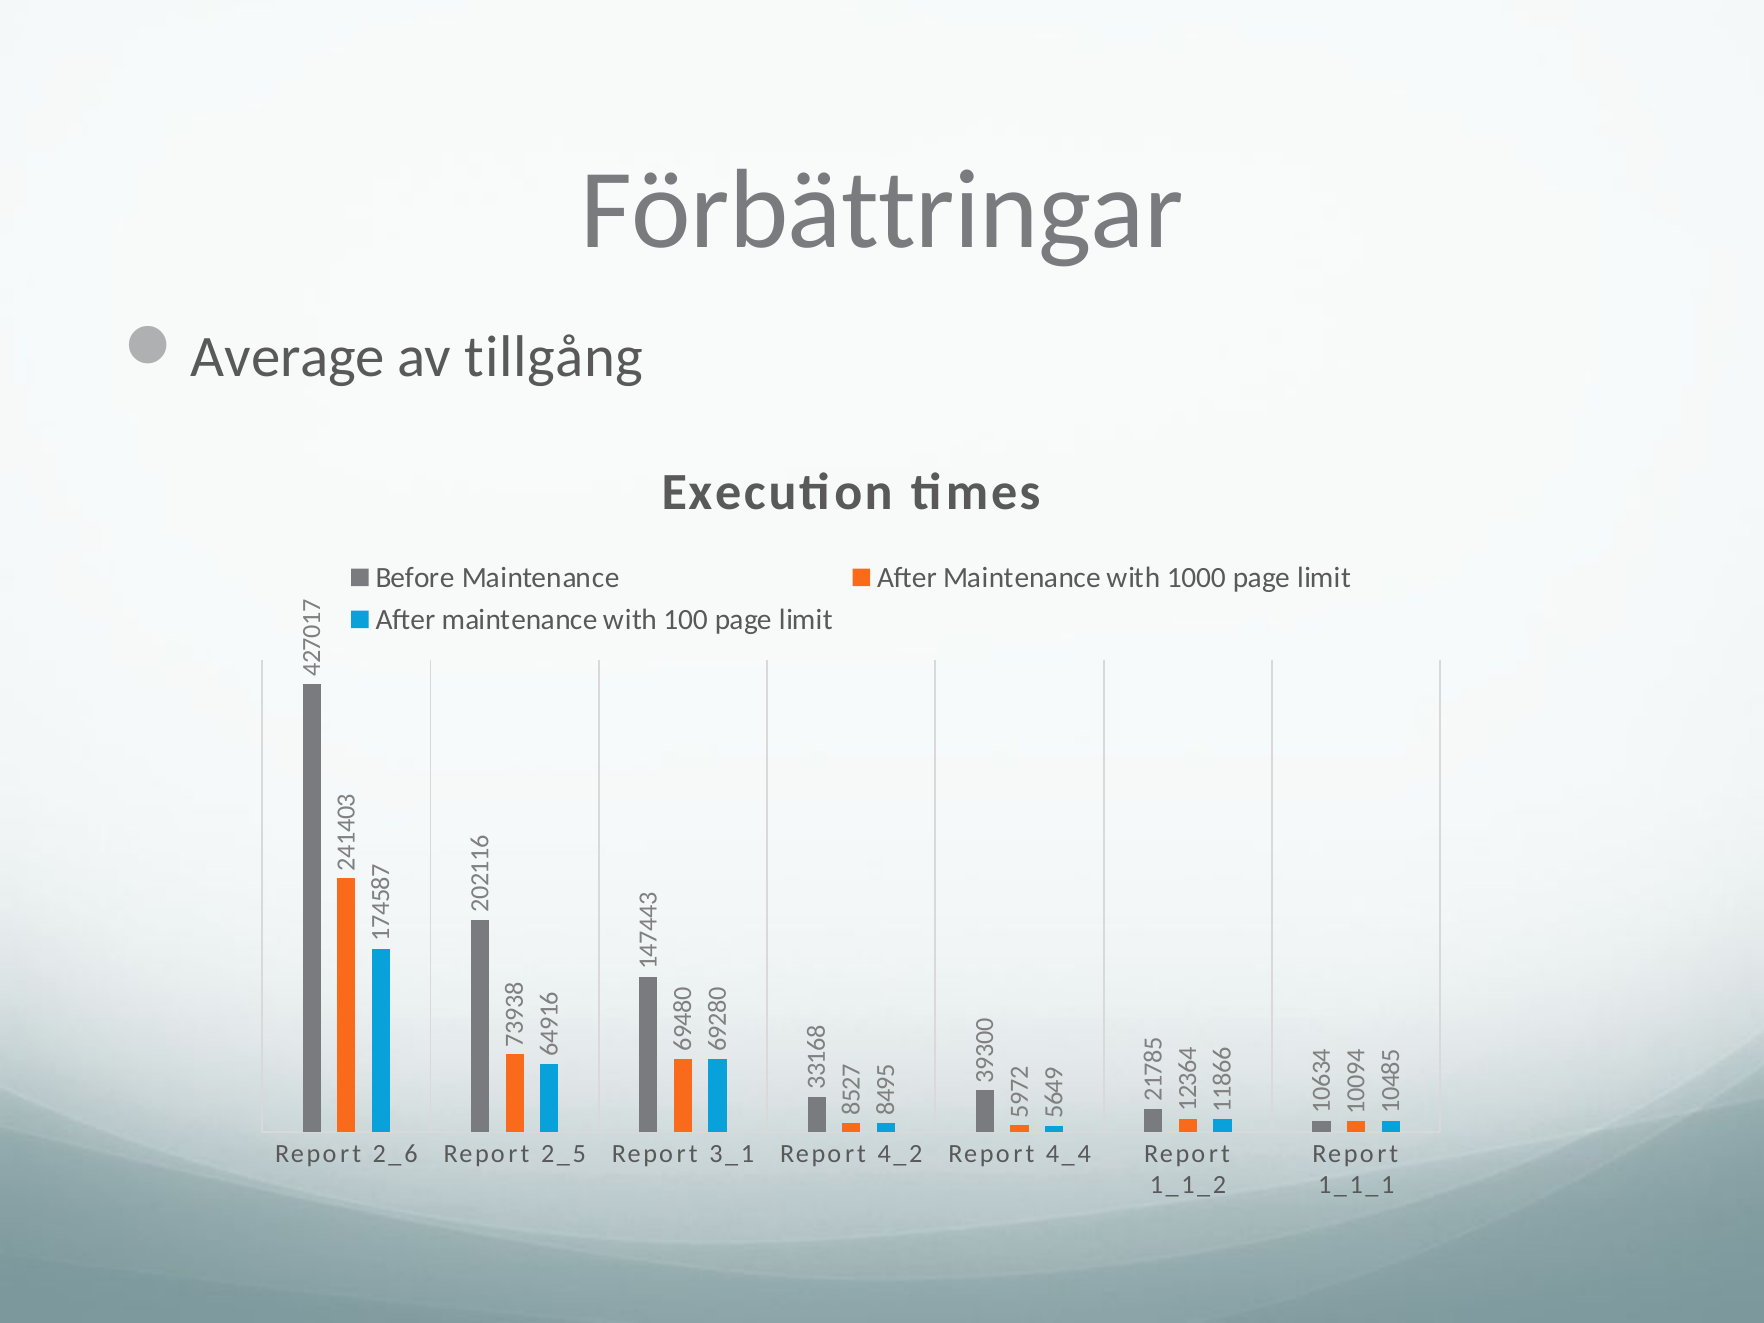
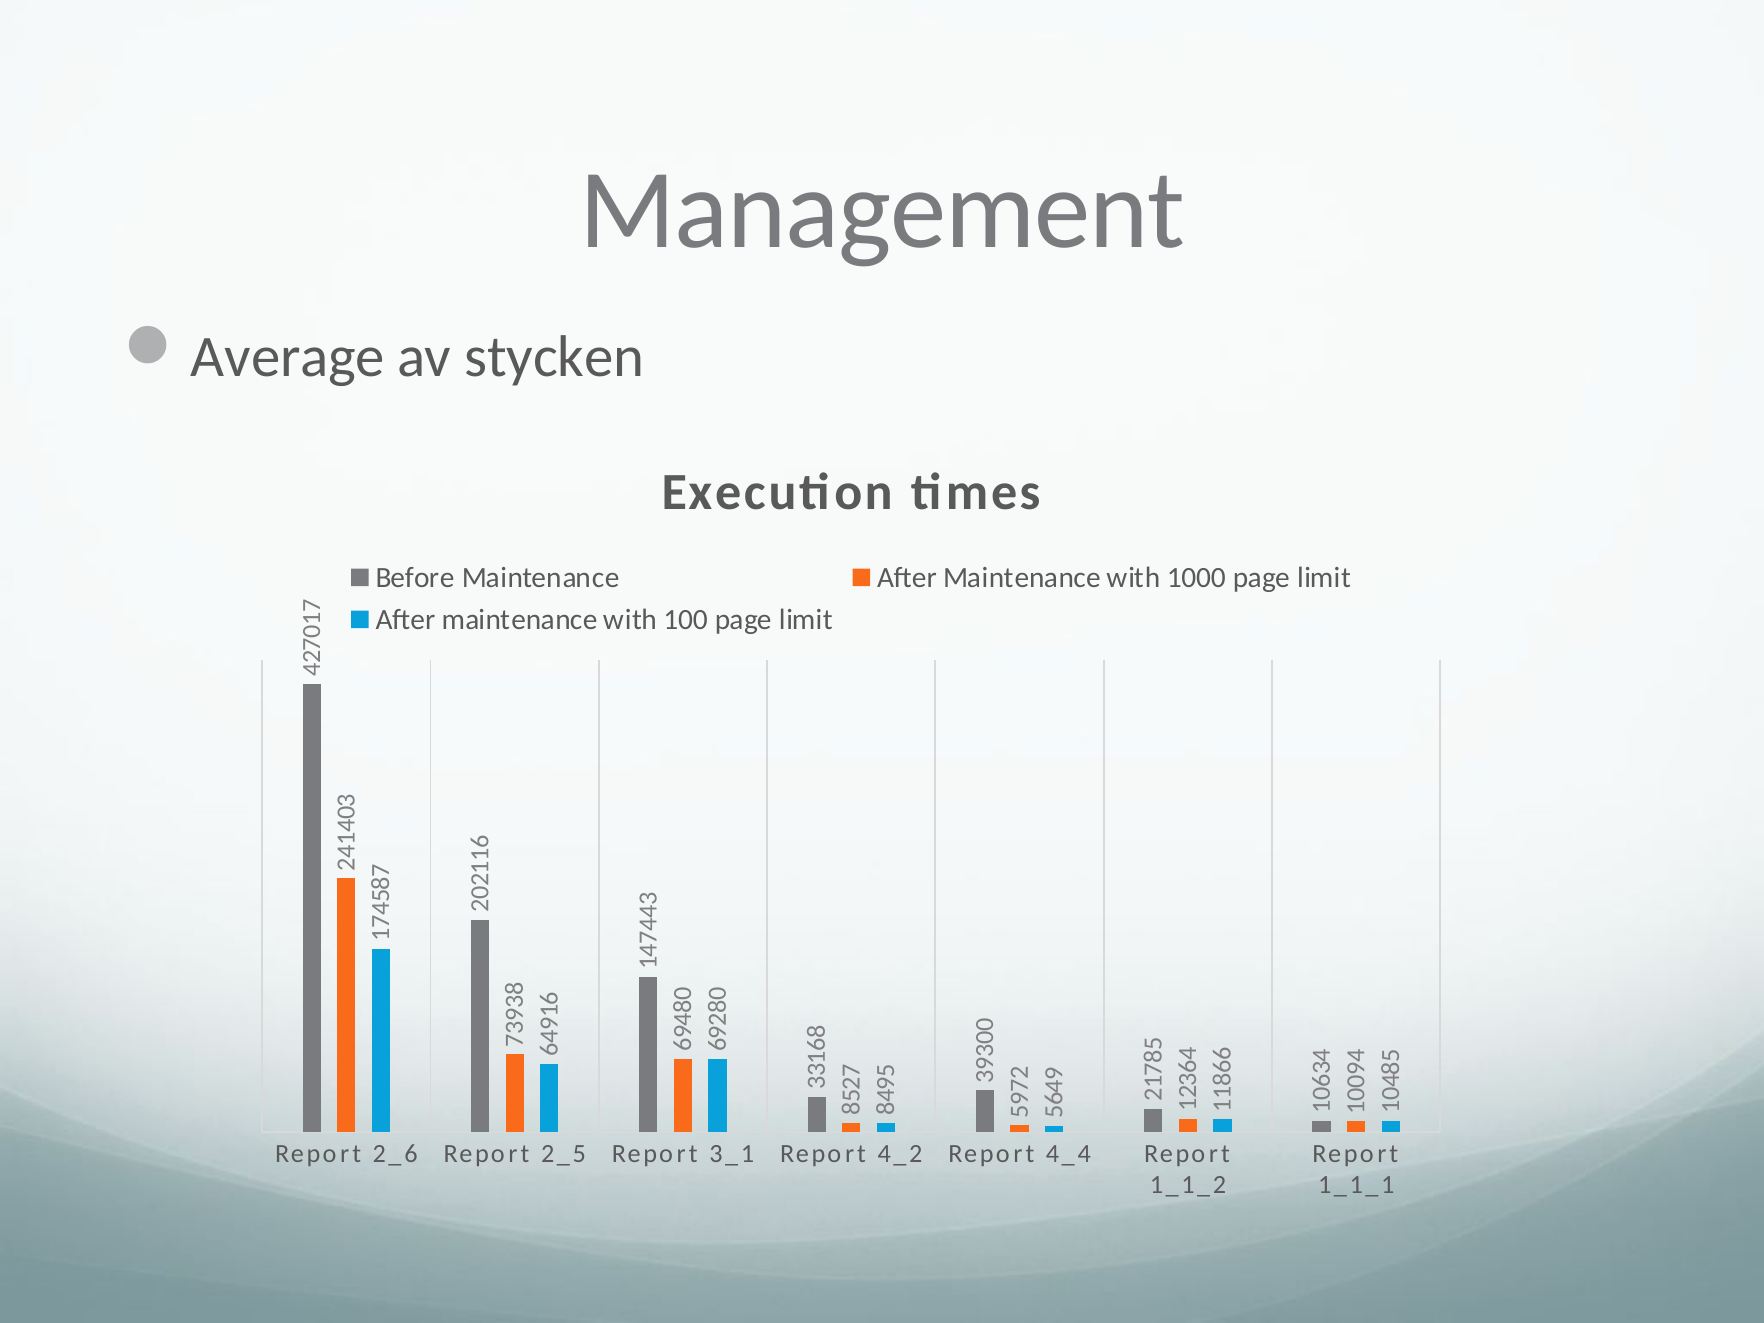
Förbättringar: Förbättringar -> Management (882, 210)
tillgång: tillgång -> stycken (554, 357)
